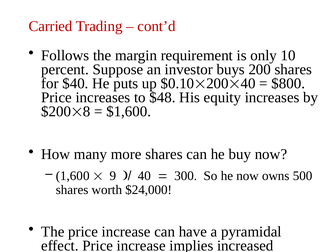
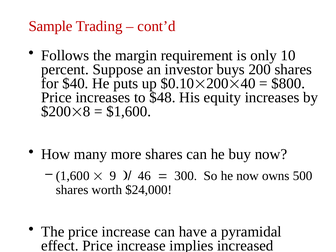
Carried: Carried -> Sample (51, 26)
40: 40 -> 46 (144, 176)
